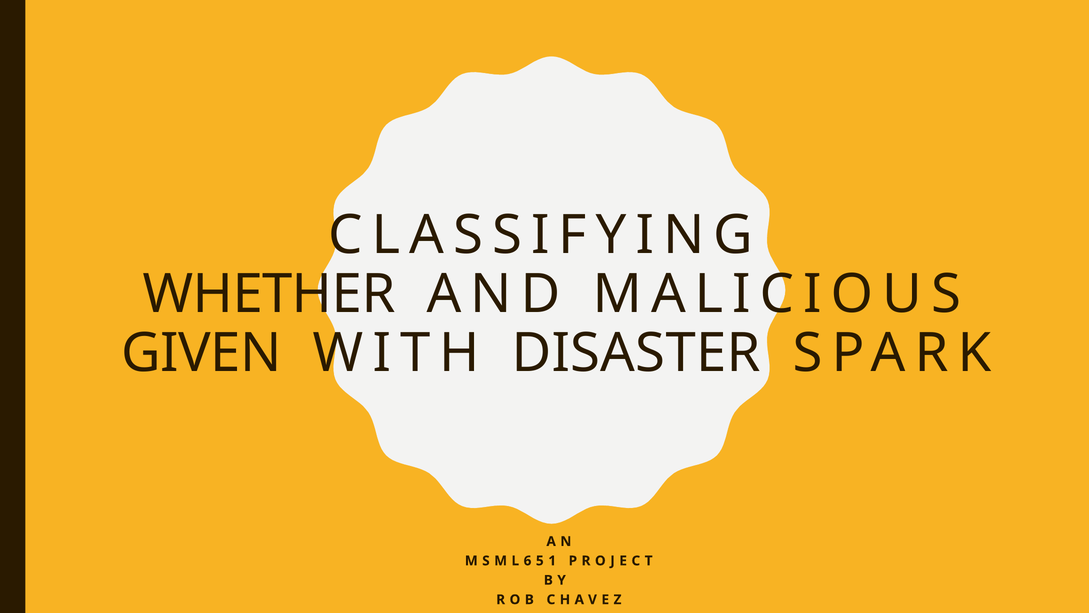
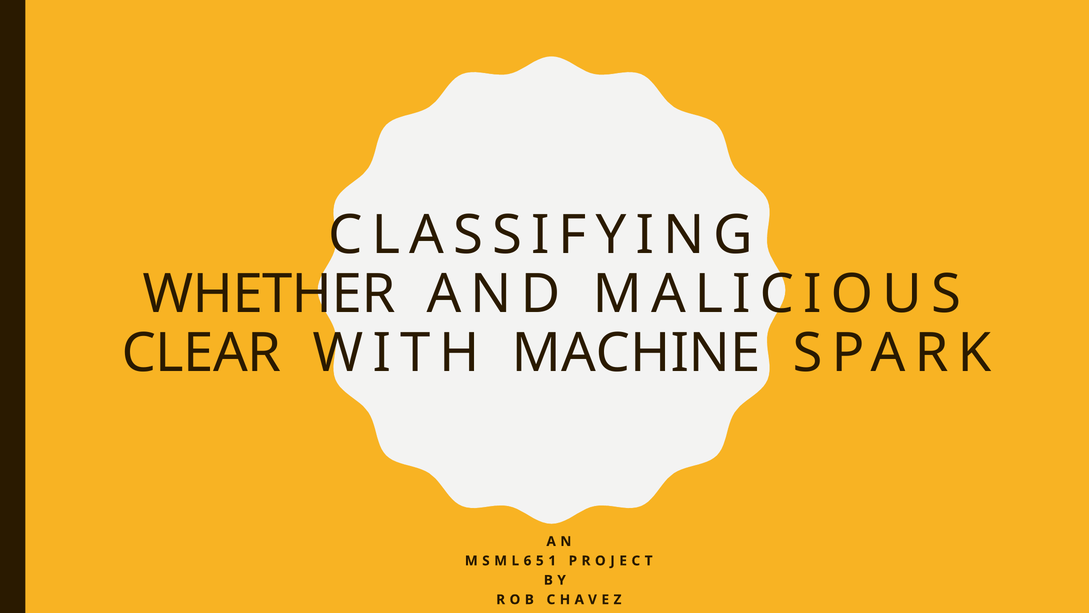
GIVEN: GIVEN -> CLEAR (201, 353)
DISASTER: DISASTER -> MACHINE (636, 353)
